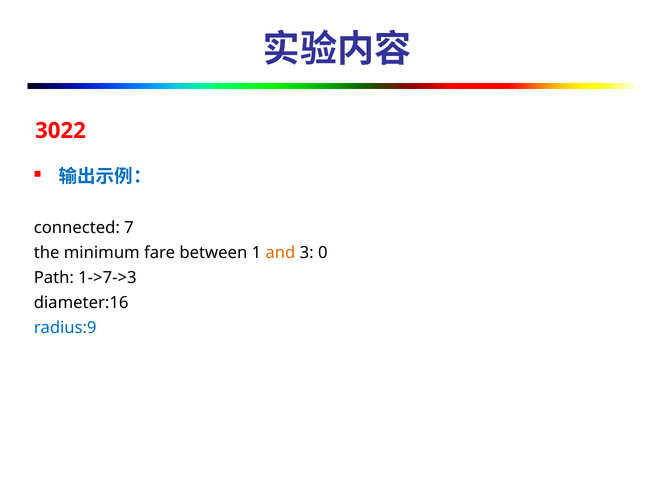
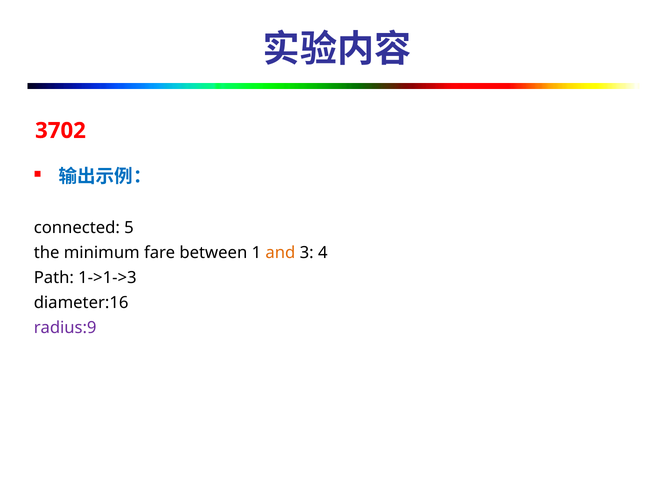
3022: 3022 -> 3702 (60, 131)
7: 7 -> 5 (129, 228)
0: 0 -> 4 (323, 253)
1->7->3: 1->7->3 -> 1->1->3 (107, 278)
radius:9 colour: blue -> purple (65, 328)
